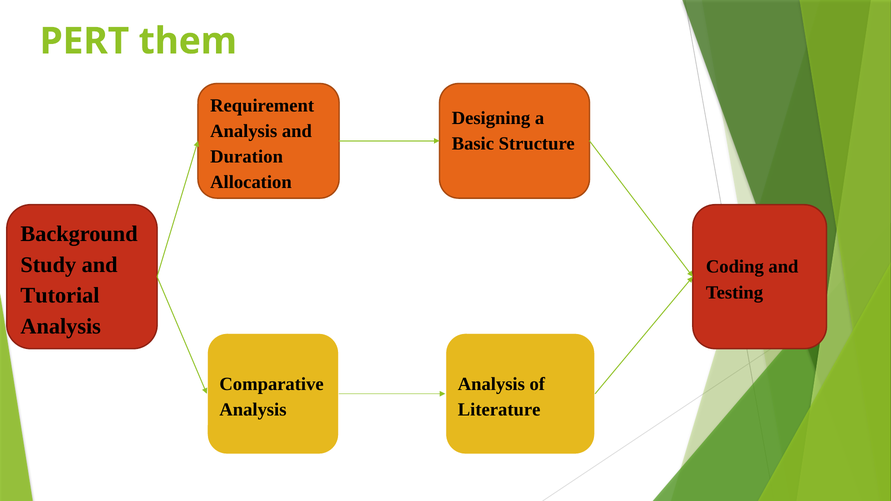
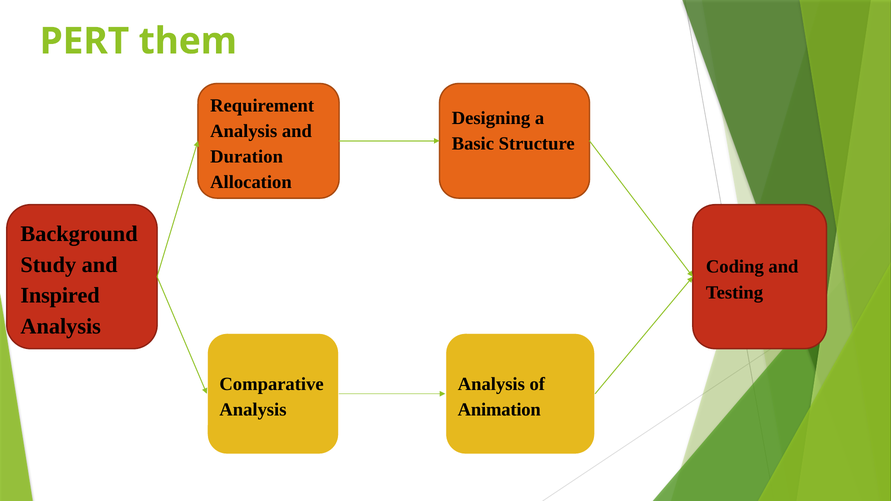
Tutorial: Tutorial -> Inspired (60, 296)
Literature: Literature -> Animation (499, 410)
